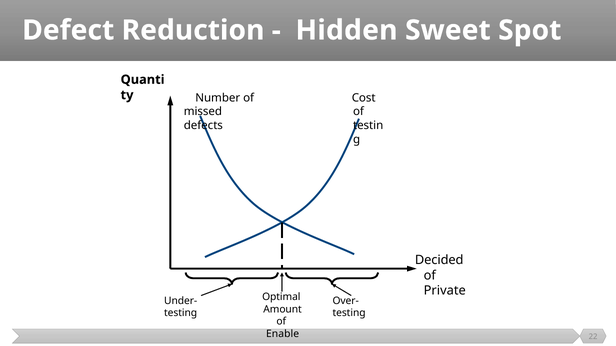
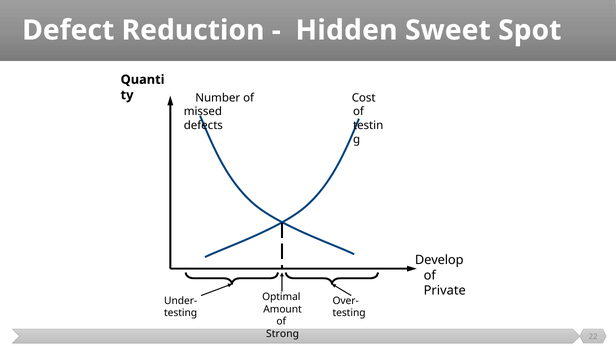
Decided: Decided -> Develop (439, 260)
Enable: Enable -> Strong (283, 334)
